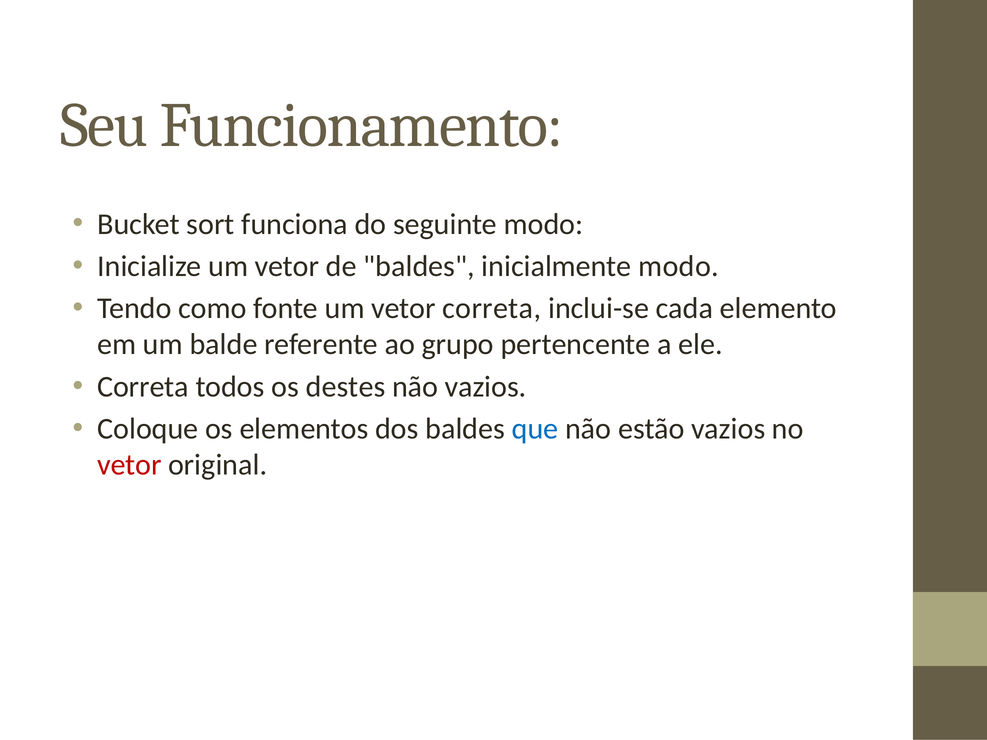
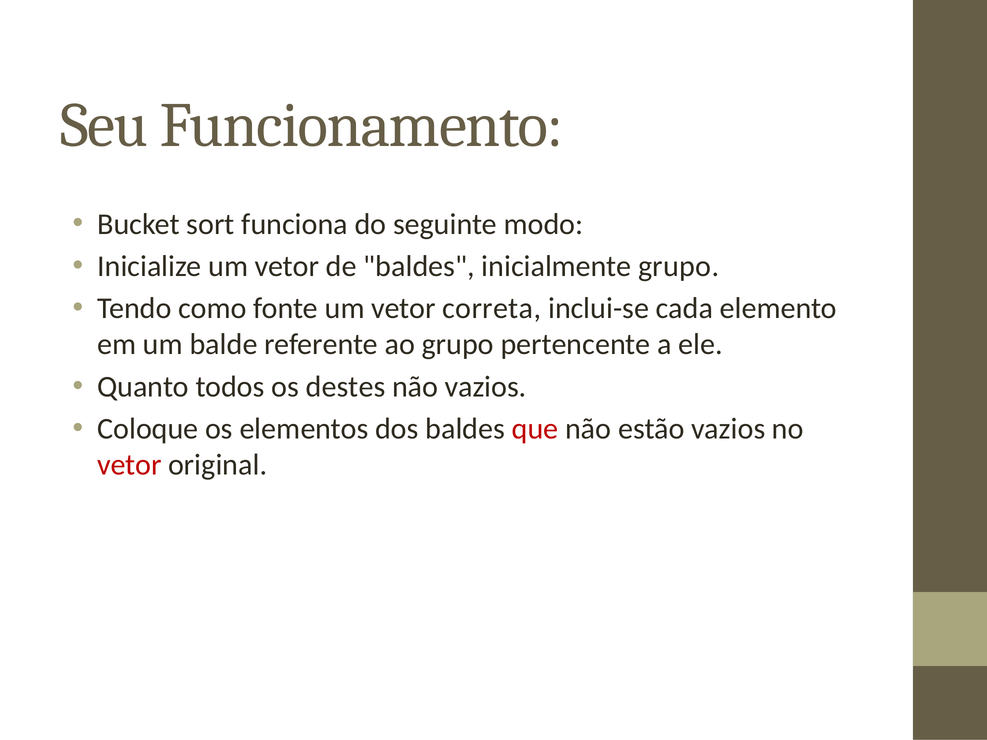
inicialmente modo: modo -> grupo (679, 266)
Correta: Correta -> Quanto (143, 387)
que colour: blue -> red (535, 429)
